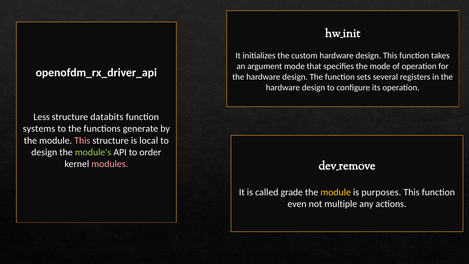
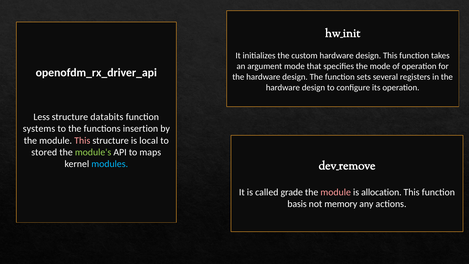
generate: generate -> insertion (140, 129)
design: design -> stored (44, 152)
order: order -> maps (150, 152)
modules colour: pink -> light blue (110, 164)
module colour: yellow -> pink (336, 192)
purposes: purposes -> allocation (381, 192)
even: even -> basis (297, 204)
multiple: multiple -> memory (341, 204)
